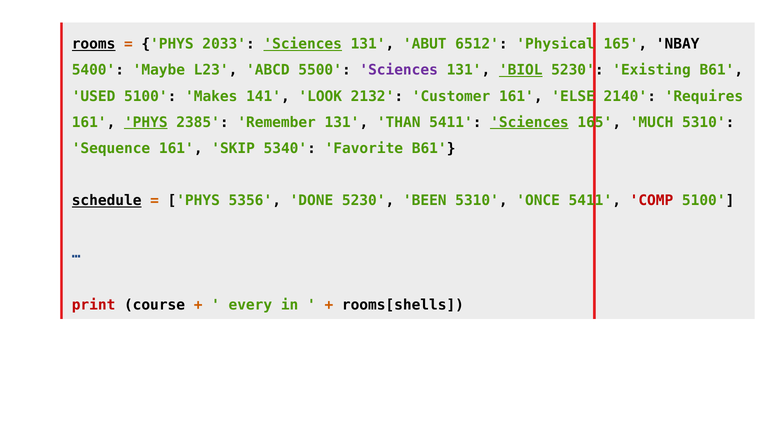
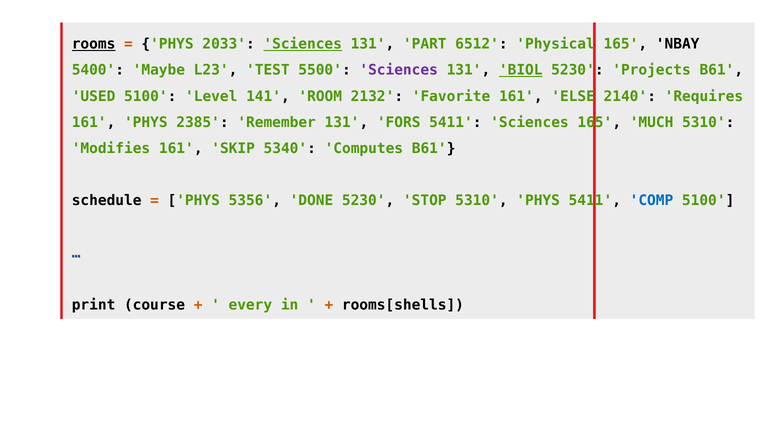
ABUT: ABUT -> PART (425, 44)
ABCD: ABCD -> TEST (268, 70)
Existing: Existing -> Projects (652, 70)
Makes: Makes -> Level (211, 96)
LOOK: LOOK -> ROOM (320, 96)
Customer: Customer -> Favorite (451, 96)
PHYS underline: present -> none (146, 122)
THAN: THAN -> FORS (399, 122)
Sciences underline: present -> none (529, 122)
Sequence: Sequence -> Modifies (111, 148)
Favorite: Favorite -> Computes (364, 148)
schedule underline: present -> none (107, 201)
BEEN: BEEN -> STOP (425, 201)
5310 ONCE: ONCE -> PHYS (538, 201)
COMP colour: red -> blue (651, 201)
print colour: red -> black (94, 305)
